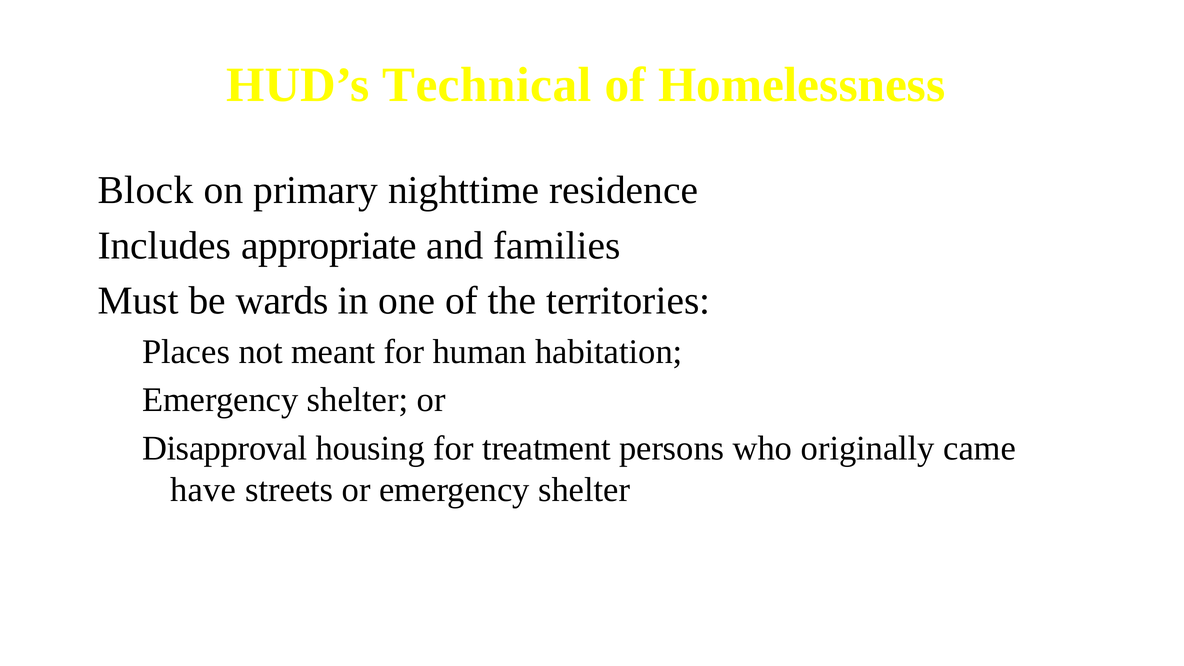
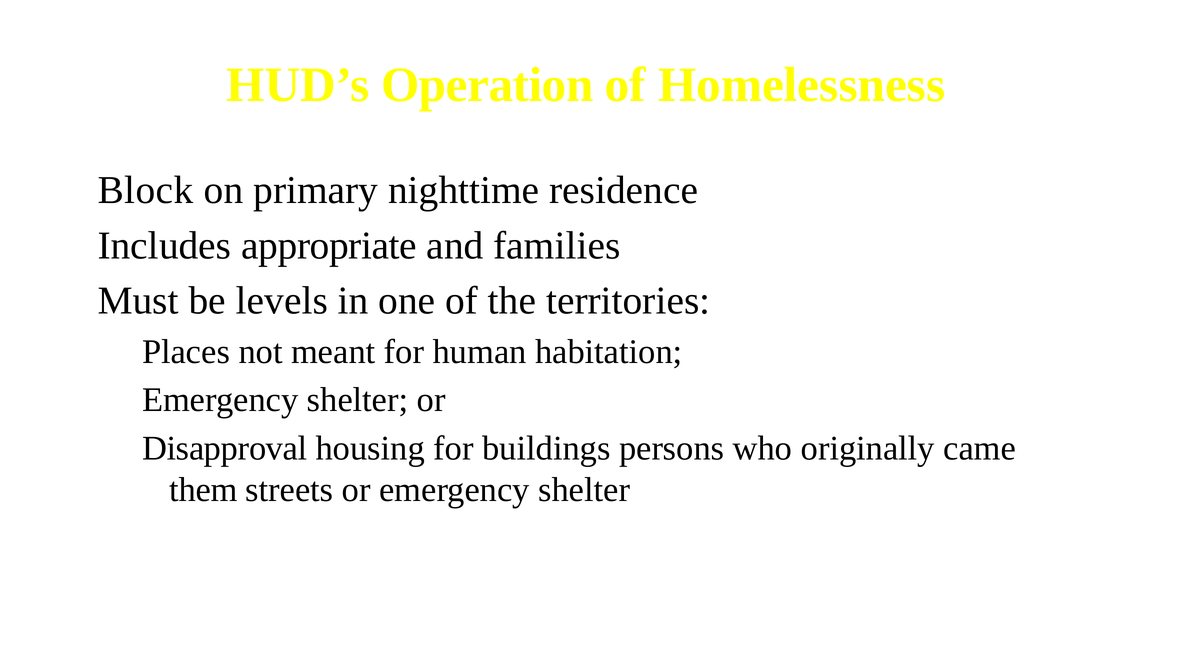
Technical: Technical -> Operation (487, 85)
wards: wards -> levels (282, 301)
treatment: treatment -> buildings (546, 448)
have: have -> them (203, 490)
